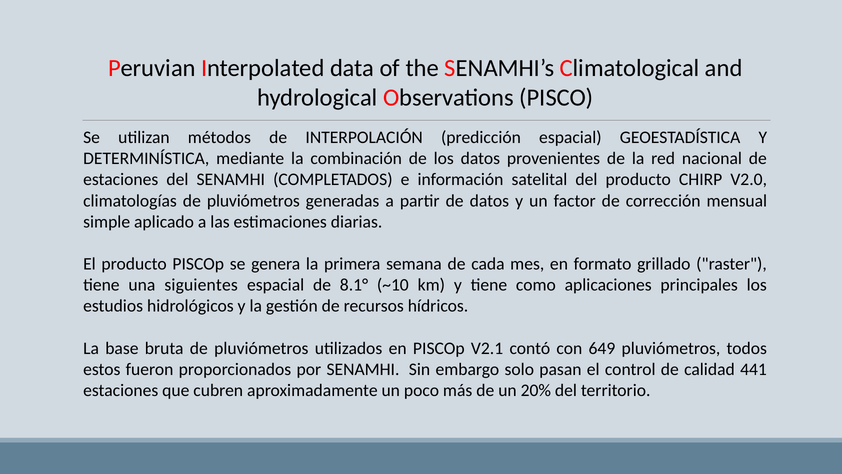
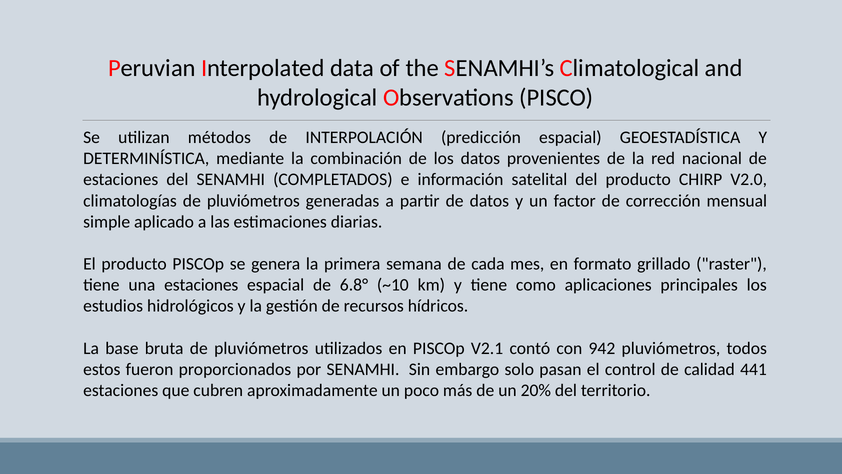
una siguientes: siguientes -> estaciones (201, 285)
8.1°: 8.1° -> 6.8° (354, 285)
649: 649 -> 942 (602, 348)
